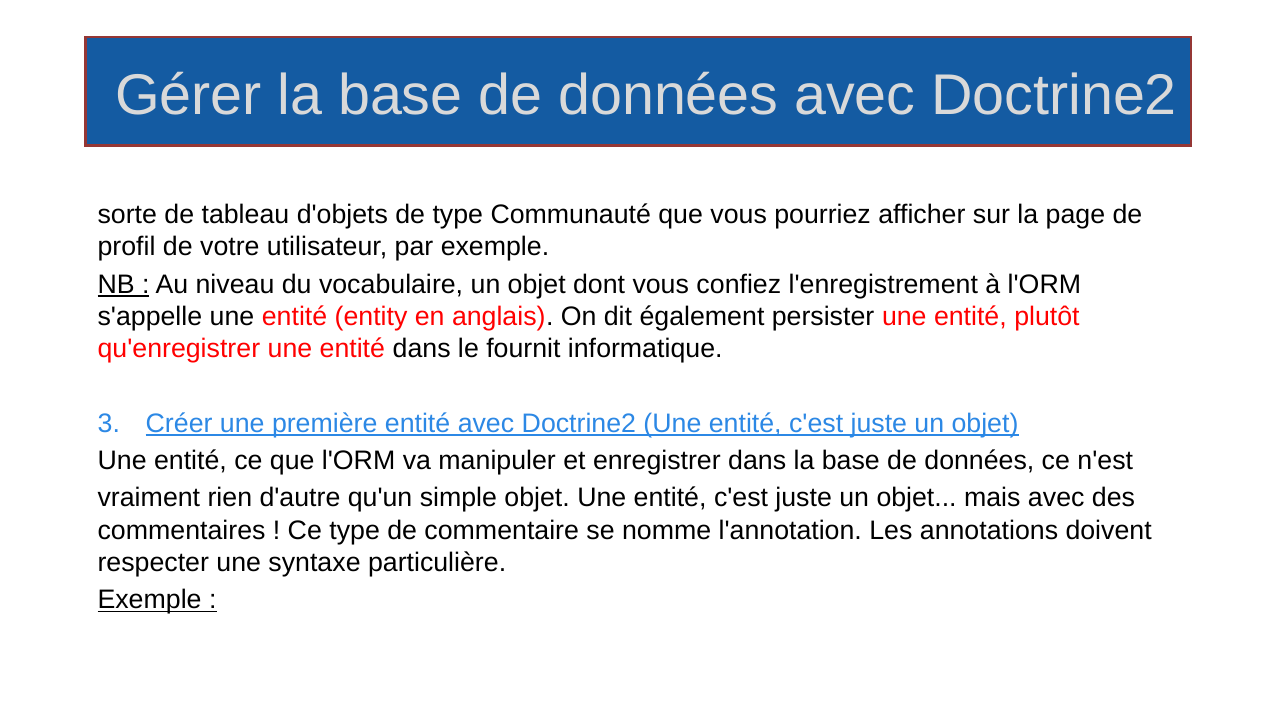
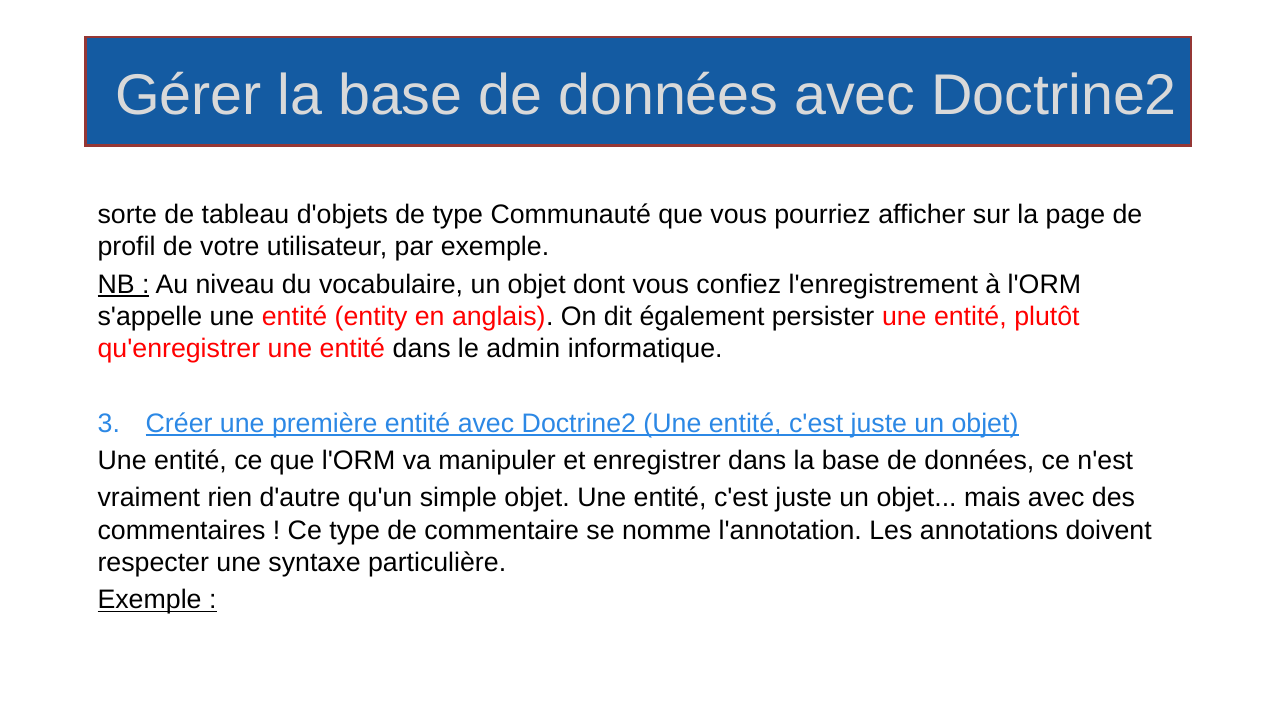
fournit: fournit -> admin (523, 348)
